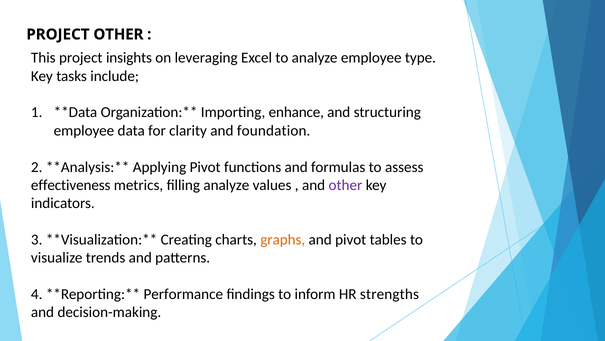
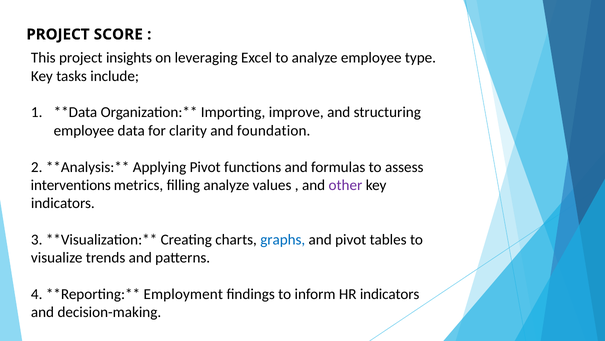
PROJECT OTHER: OTHER -> SCORE (118, 34)
enhance: enhance -> improve (296, 112)
effectiveness: effectiveness -> interventions (71, 185)
graphs colour: orange -> blue (283, 239)
Performance: Performance -> Employment (183, 294)
HR strengths: strengths -> indicators (390, 294)
